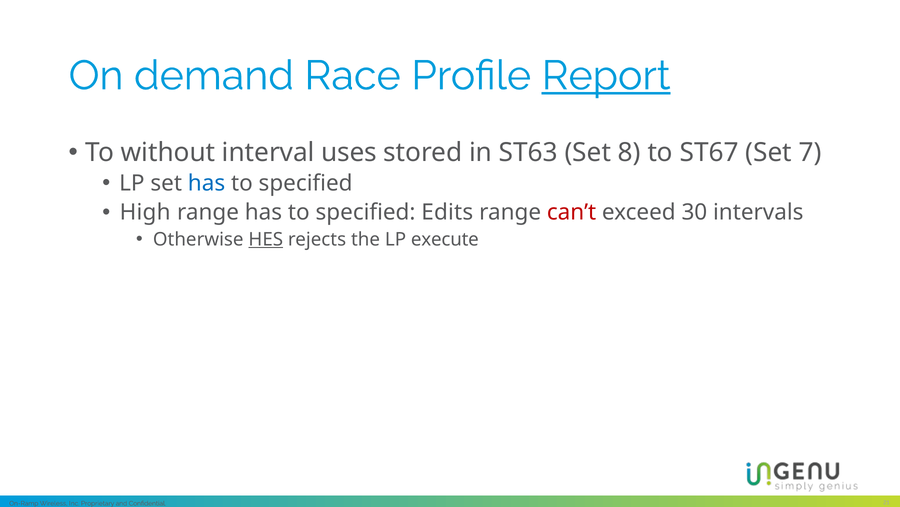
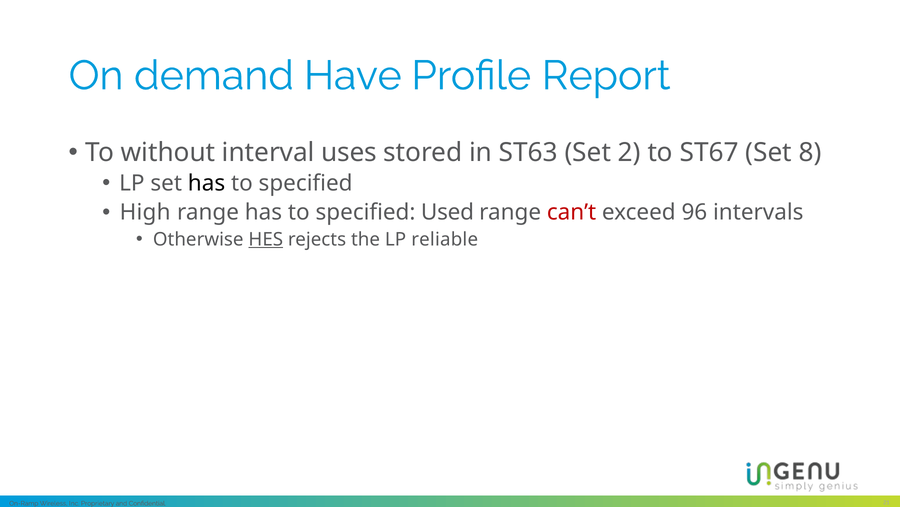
Race: Race -> Have (353, 76)
Report underline: present -> none (606, 76)
8: 8 -> 2 (629, 152)
7: 7 -> 8 (810, 152)
has colour: blue -> black (207, 183)
Edits: Edits -> Used (448, 212)
30: 30 -> 96 (694, 212)
execute: execute -> reliable (445, 239)
